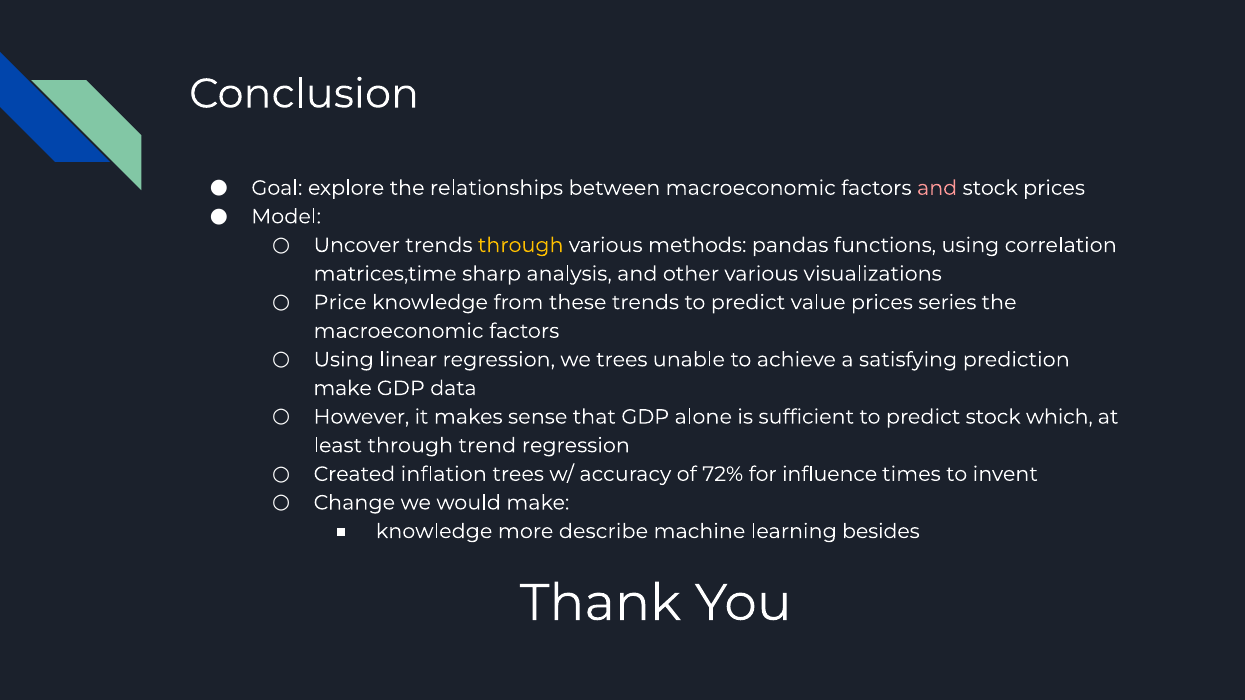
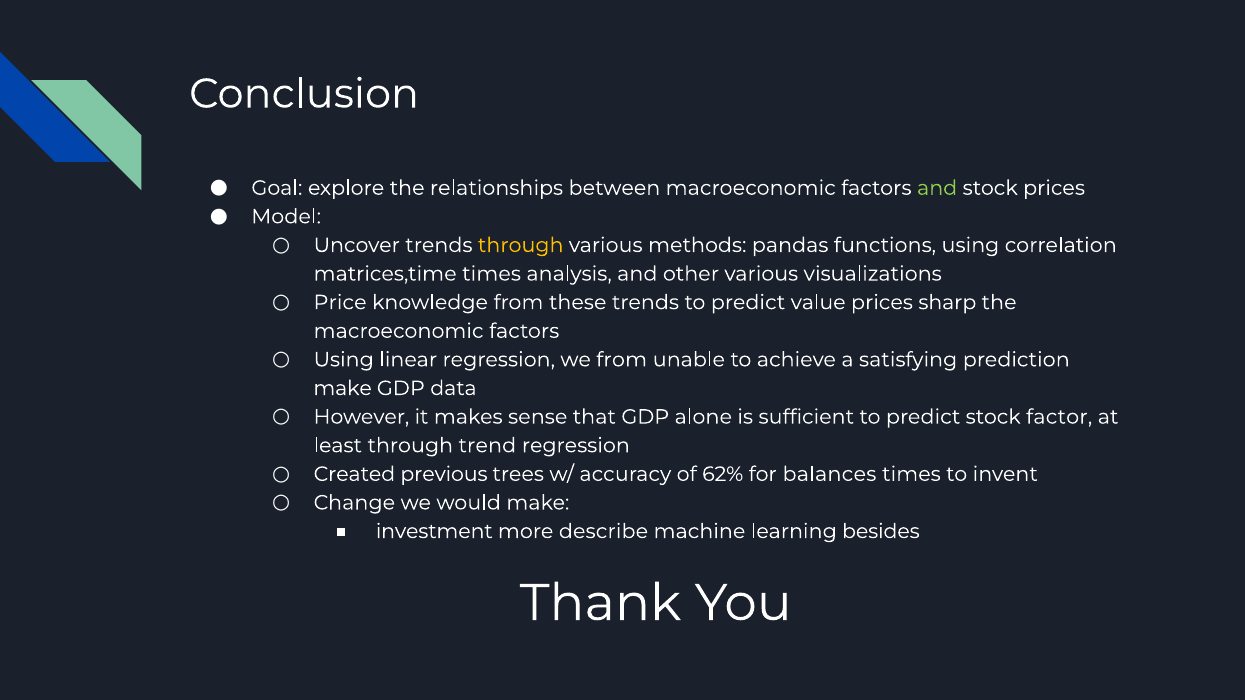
and colour: pink -> light green (937, 188)
matrices,time sharp: sharp -> times (492, 274)
series: series -> sharp (947, 303)
we trees: trees -> from (622, 360)
which: which -> factor (1059, 417)
inflation: inflation -> previous (444, 474)
72%: 72% -> 62% (723, 474)
influence: influence -> balances (829, 474)
knowledge: knowledge -> investment (434, 532)
